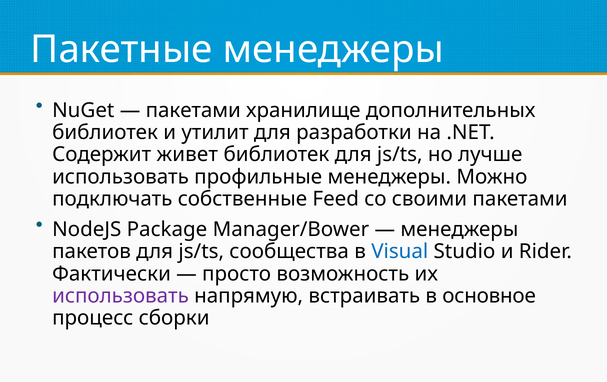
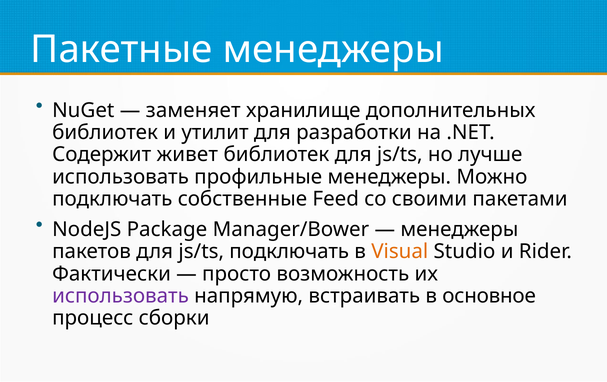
пакетами: пакетами -> заменяет (193, 110)
js/ts сообщества: сообщества -> подключать (289, 252)
Visual colour: blue -> orange (400, 252)
